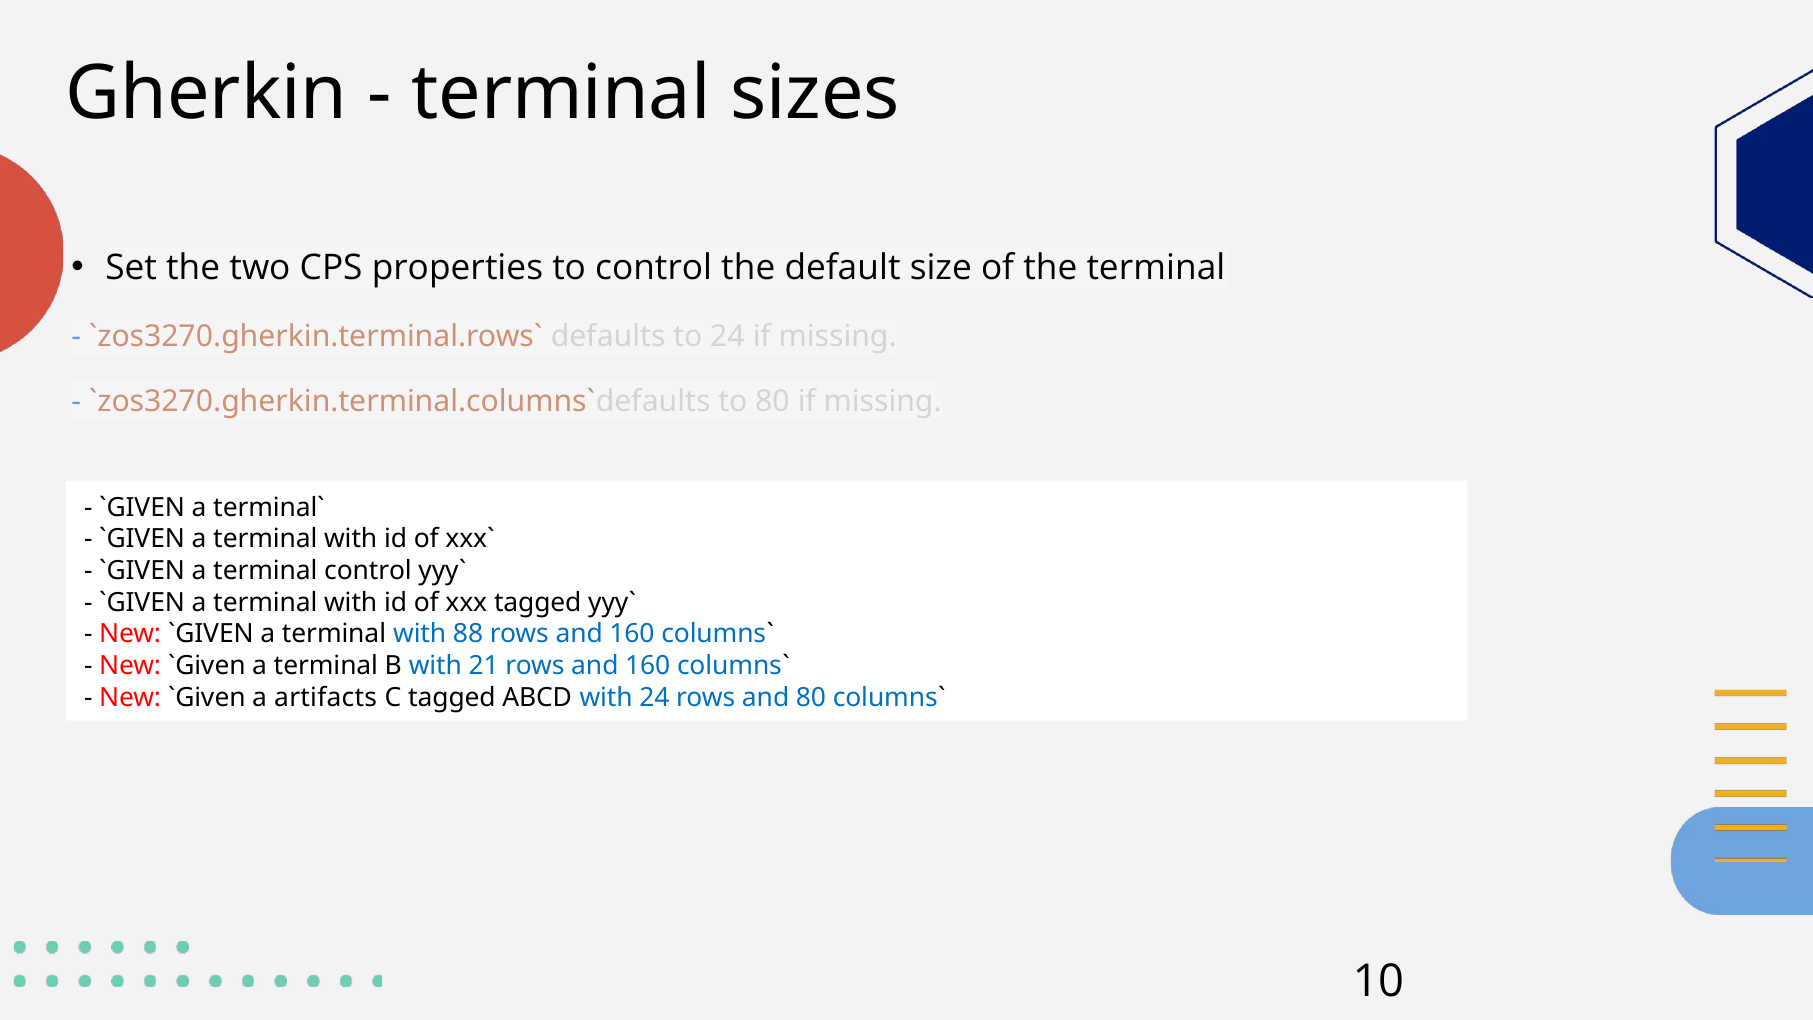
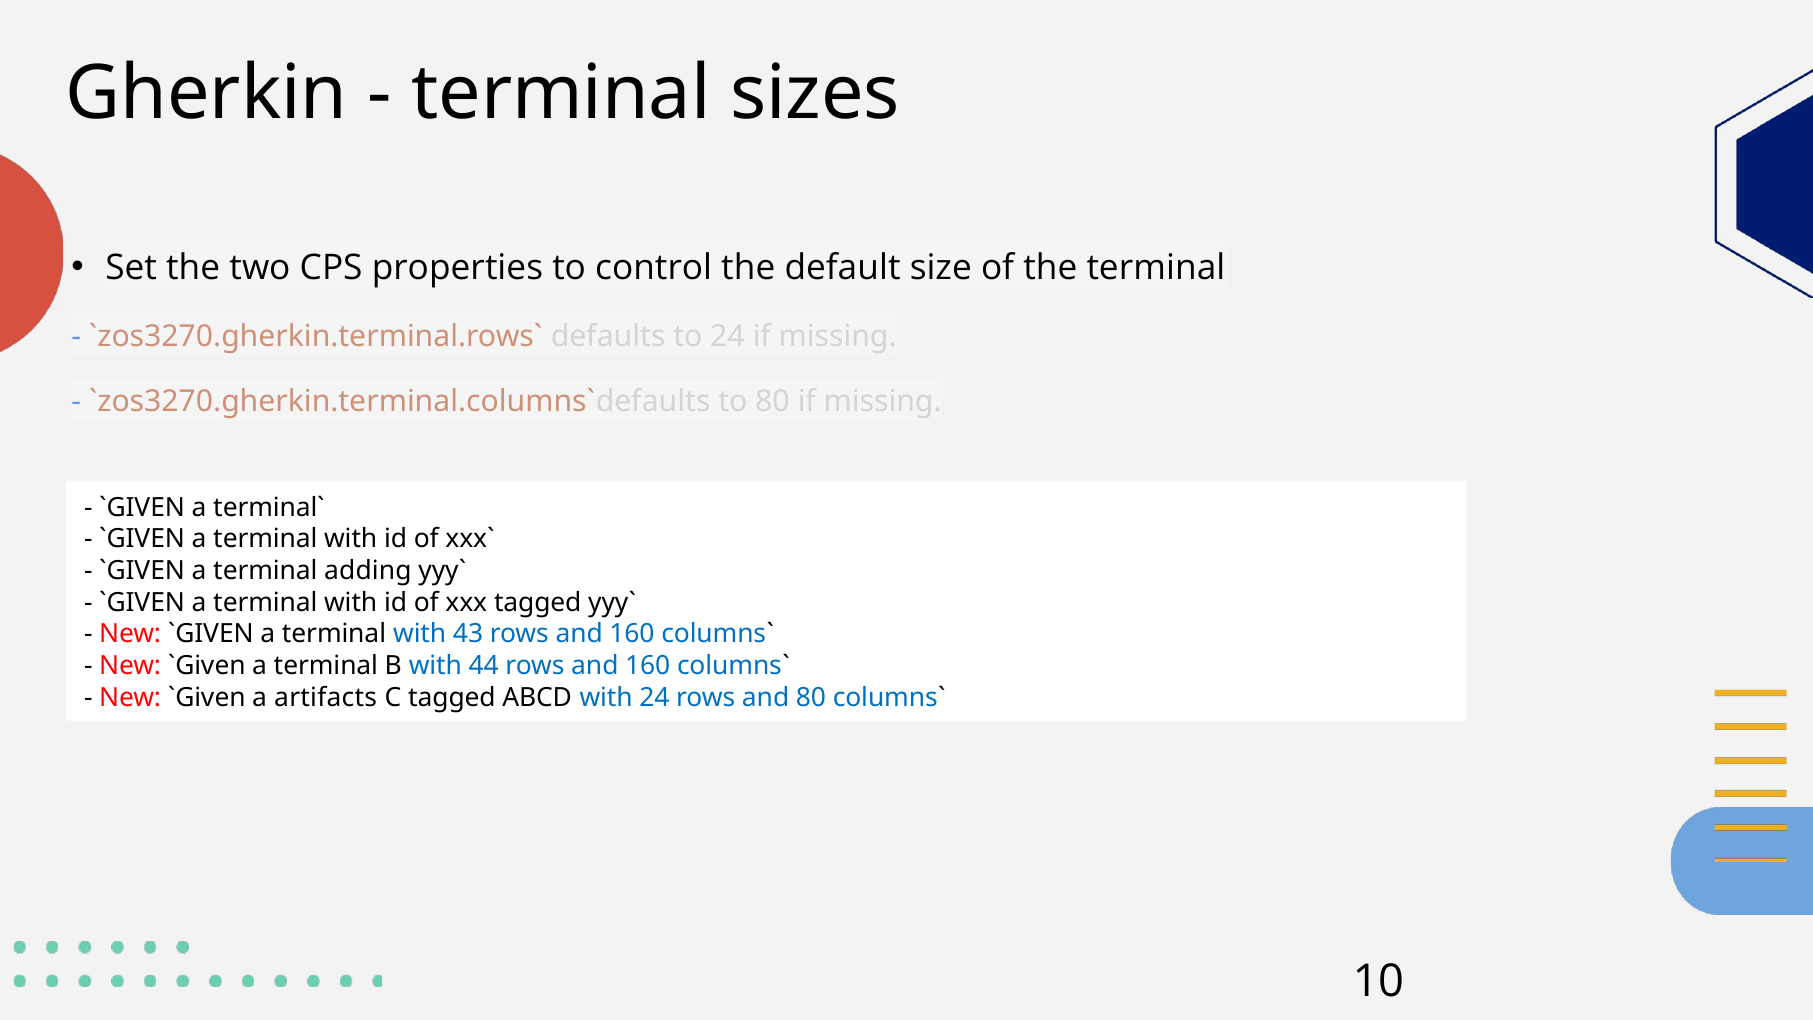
terminal control: control -> adding (368, 571)
88: 88 -> 43 (468, 634)
21: 21 -> 44 (484, 666)
